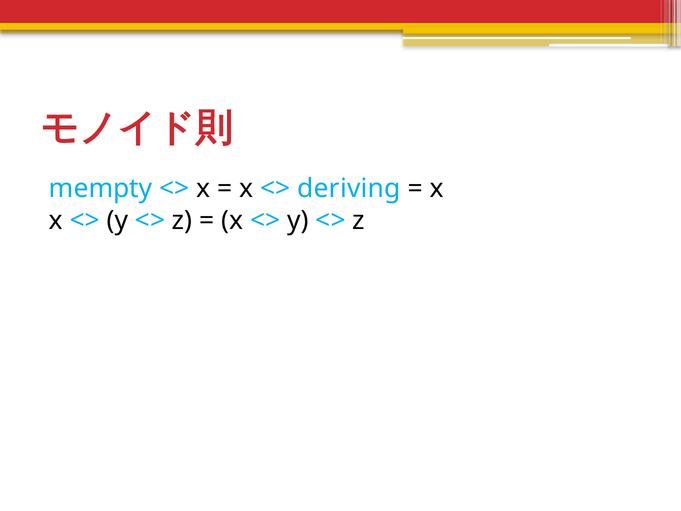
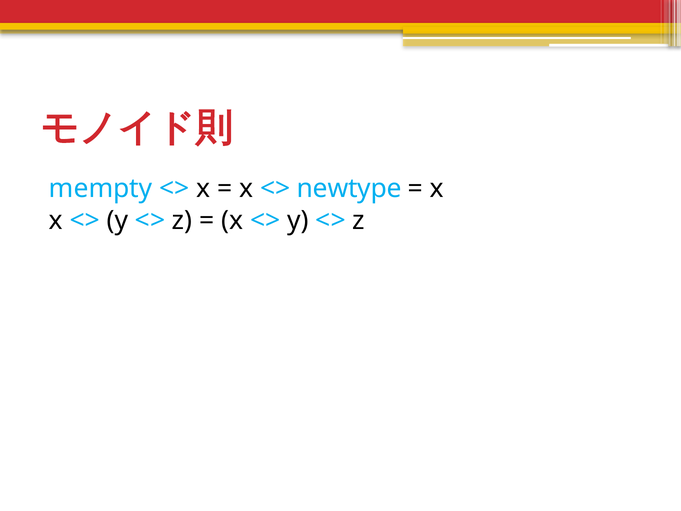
deriving: deriving -> newtype (349, 189)
